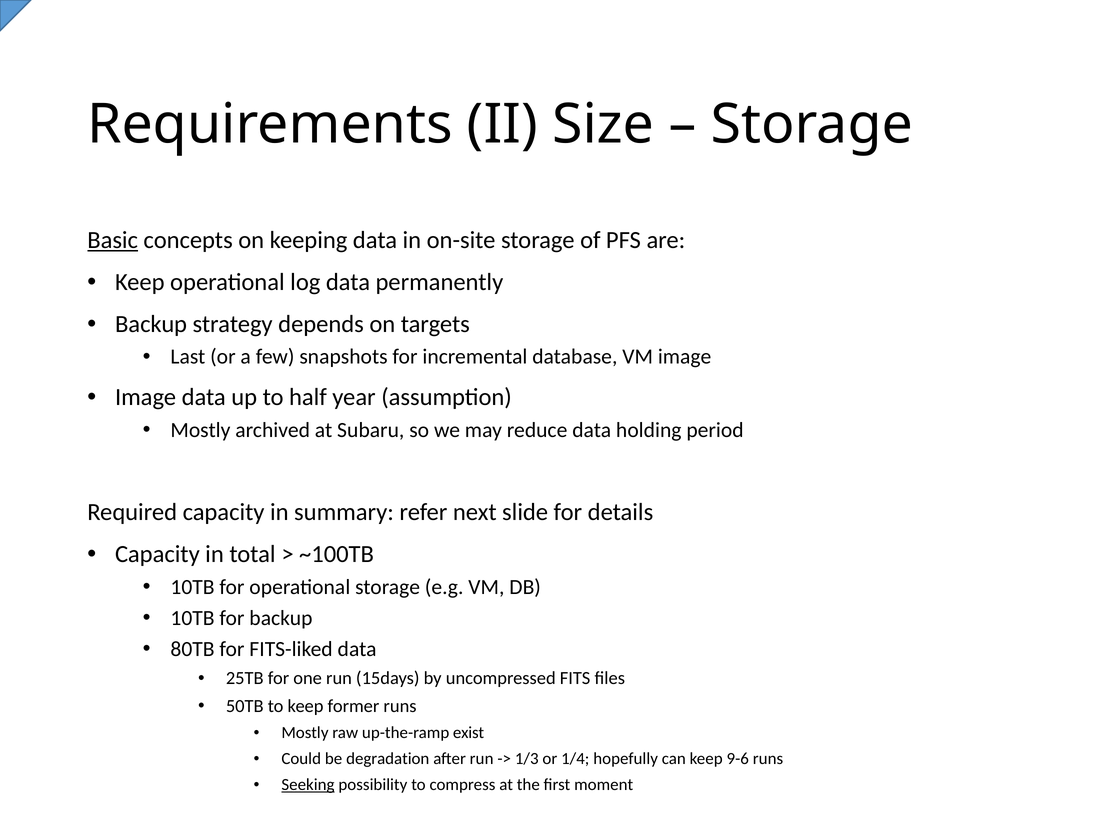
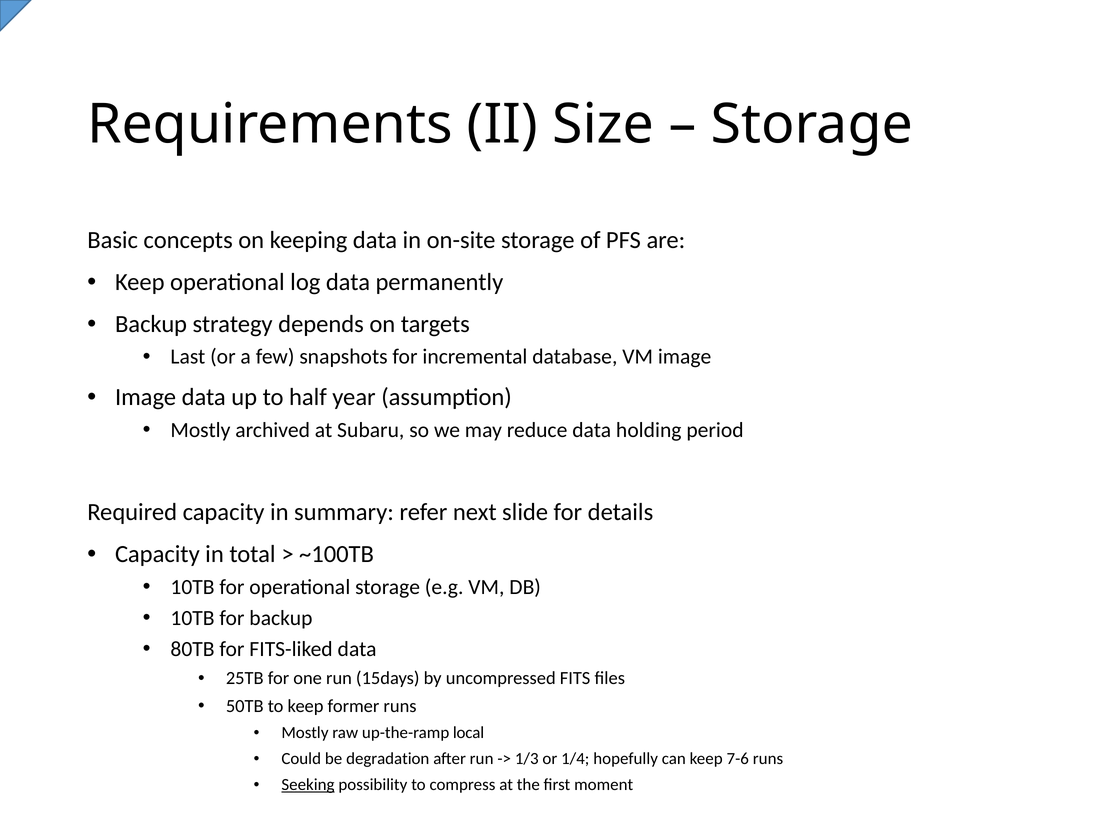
Basic underline: present -> none (113, 240)
exist: exist -> local (469, 733)
9-6: 9-6 -> 7-6 (738, 759)
